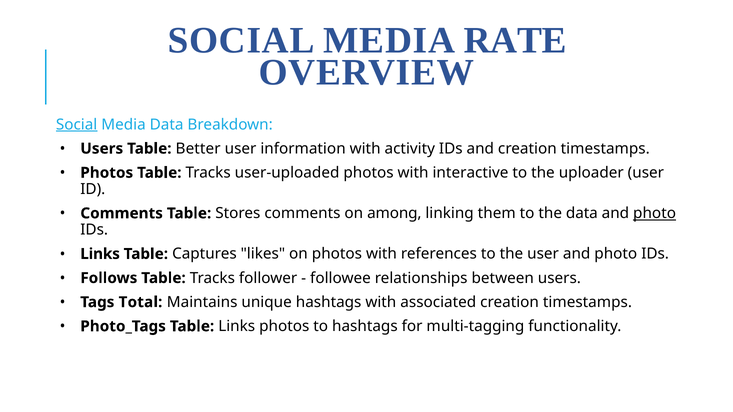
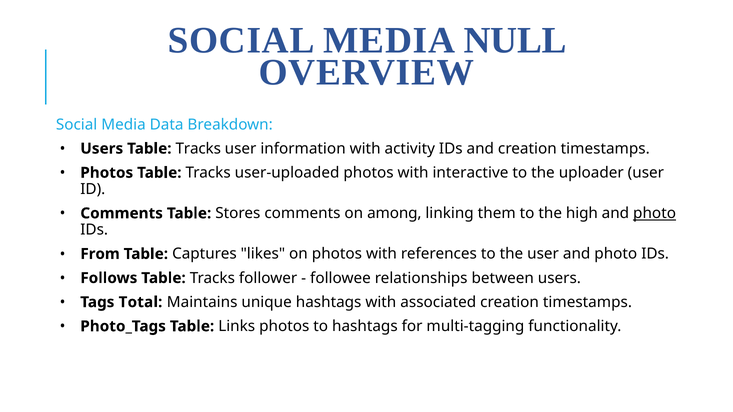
RATE: RATE -> NULL (515, 40)
Social underline: present -> none (77, 125)
Users Table Better: Better -> Tracks (198, 149)
the data: data -> high (582, 213)
Links: Links -> From (100, 254)
